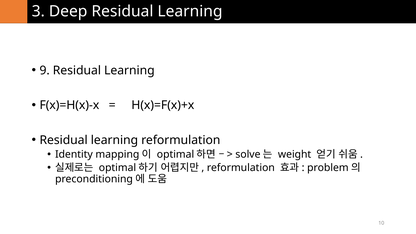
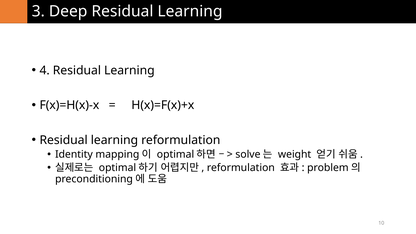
9: 9 -> 4 (45, 70)
